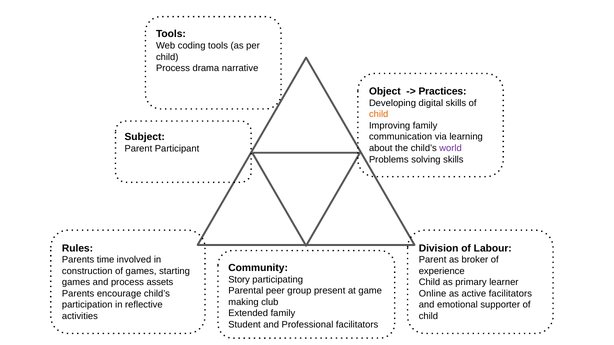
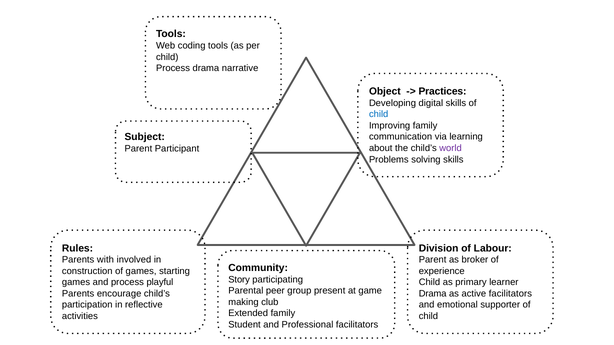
child colour: orange -> blue (379, 115)
time: time -> with (105, 260)
assets: assets -> playful (160, 283)
Online: Online -> Drama (433, 294)
